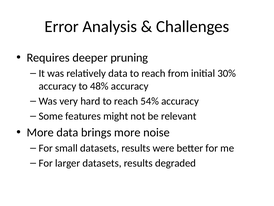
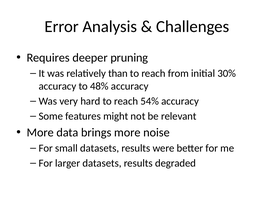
relatively data: data -> than (118, 73)
